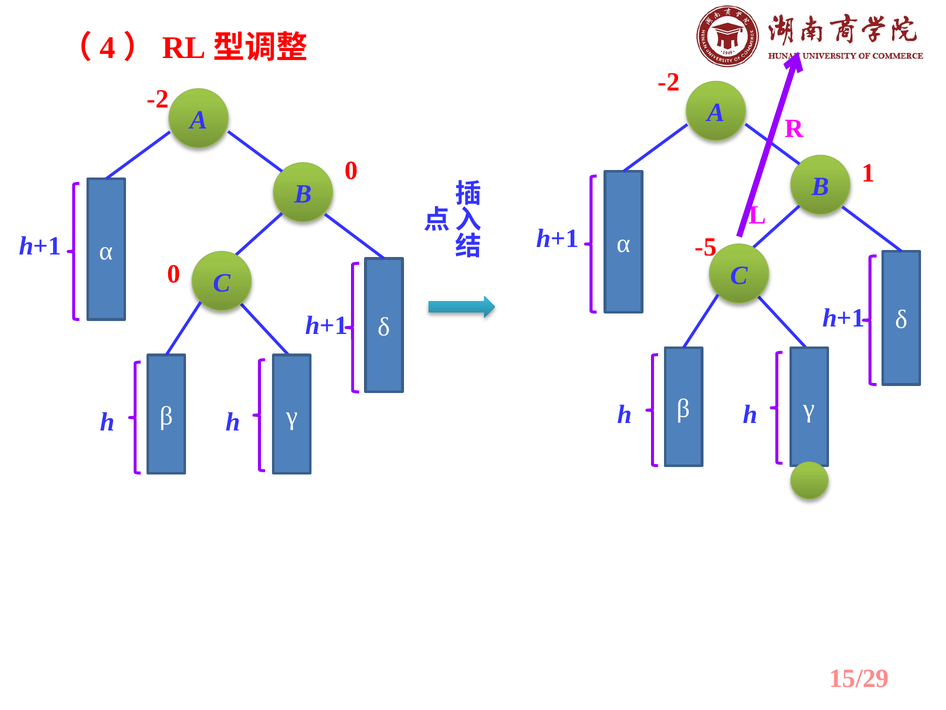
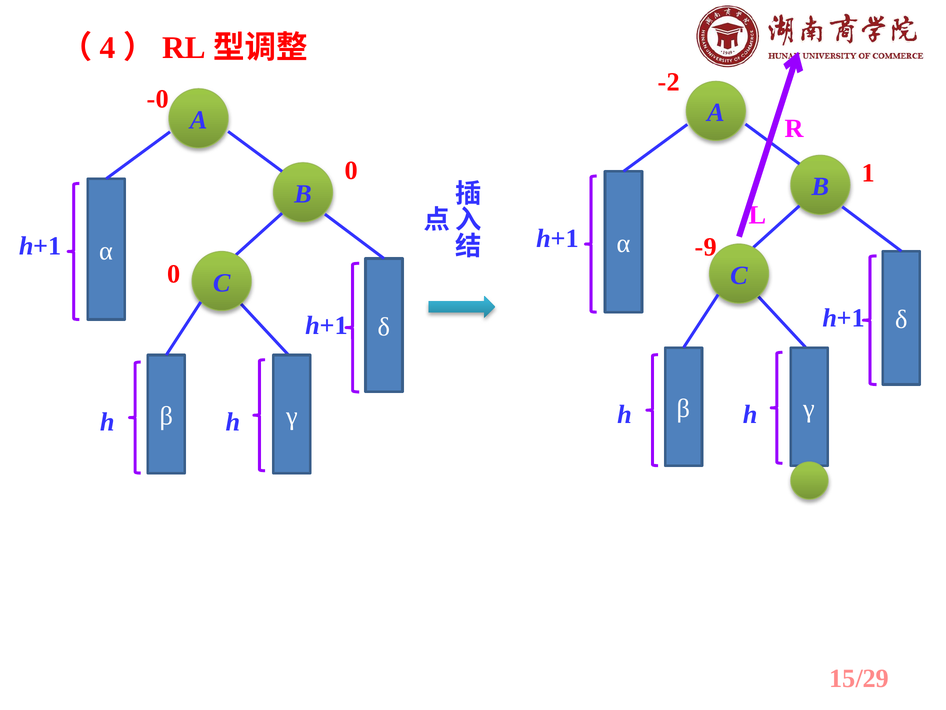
-2: -2 -> -0 (158, 99)
-5: -5 -> -9 (706, 247)
